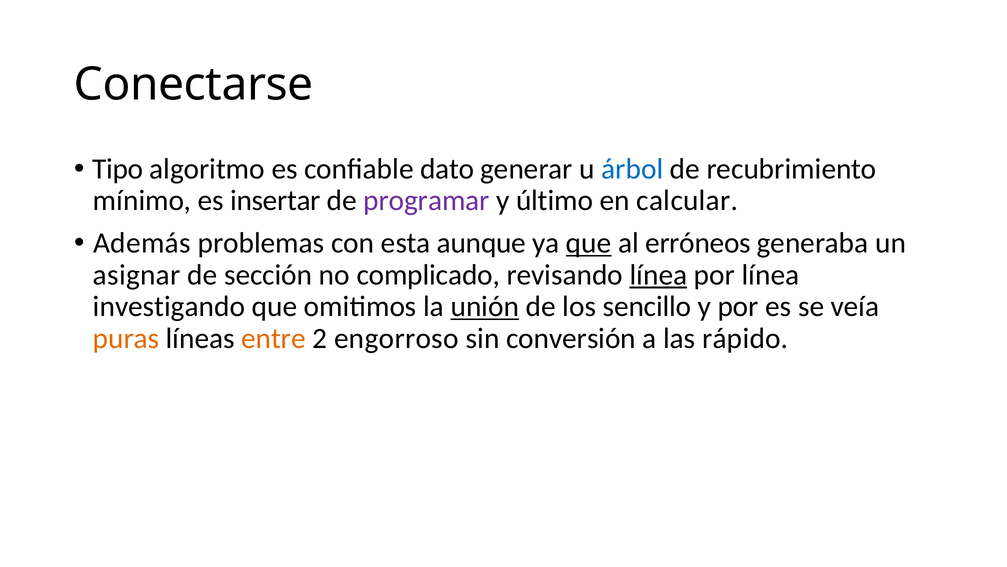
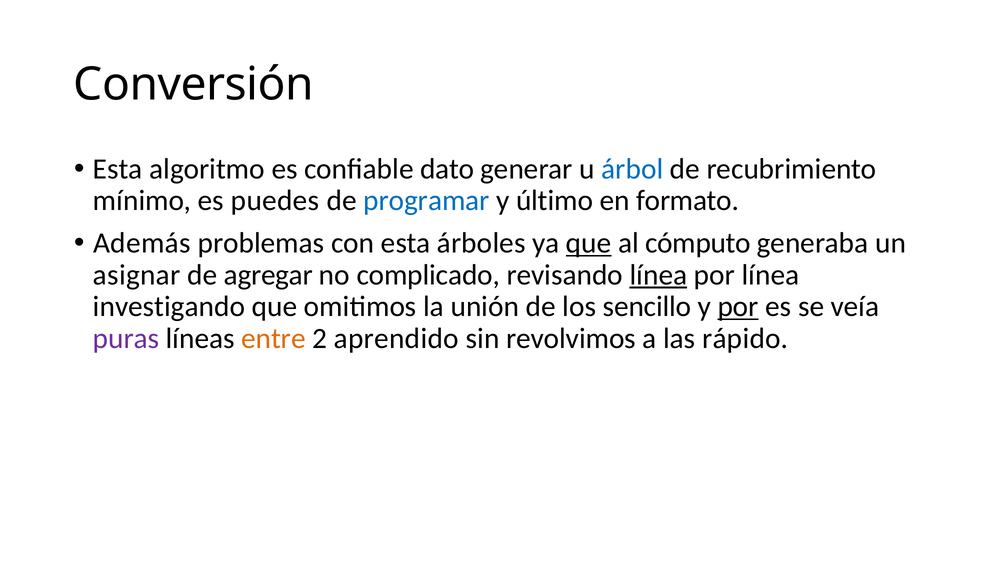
Conectarse: Conectarse -> Conversión (194, 85)
Tipo: Tipo -> Esta (118, 169)
insertar: insertar -> puedes (275, 201)
programar colour: purple -> blue (427, 201)
calcular: calcular -> formato (688, 201)
aunque: aunque -> árboles (481, 243)
erróneos: erróneos -> cómputo (698, 243)
sección: sección -> agregar (268, 275)
unión underline: present -> none (485, 306)
por underline: none -> present (738, 306)
puras colour: orange -> purple (126, 338)
engorroso: engorroso -> aprendido (396, 338)
conversión: conversión -> revolvimos (571, 338)
